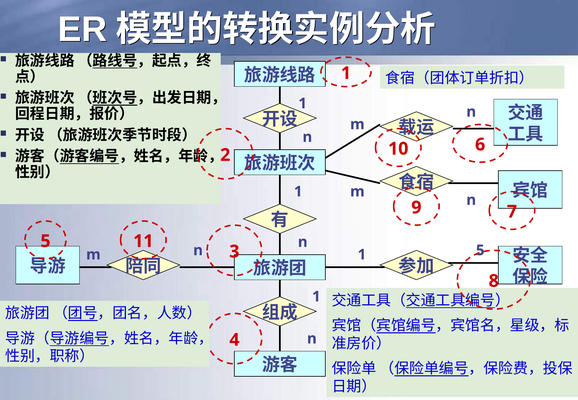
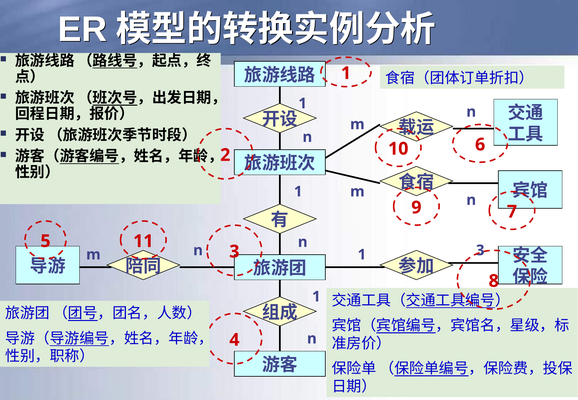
5: 5 -> 3 (480, 250)
